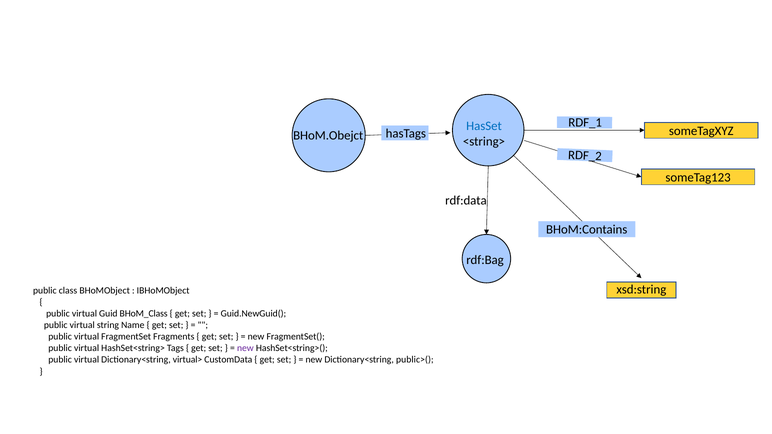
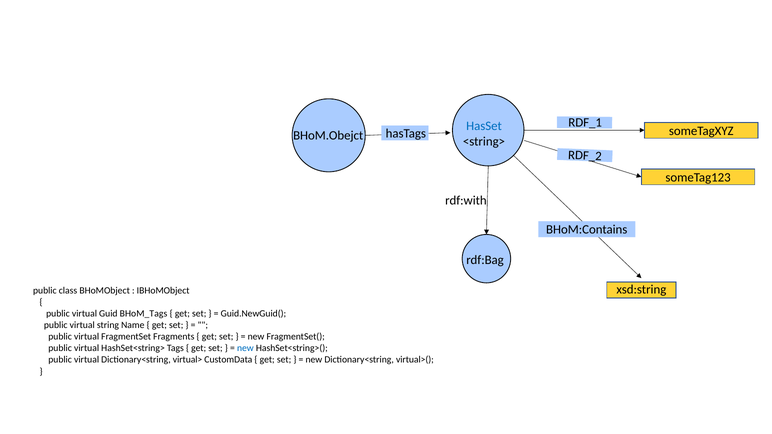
rdf:data: rdf:data -> rdf:with (466, 201)
BHoM_Class: BHoM_Class -> BHoM_Tags (144, 314)
new colour: purple -> blue (245, 348)
public>(: public>( -> virtual>( (415, 360)
